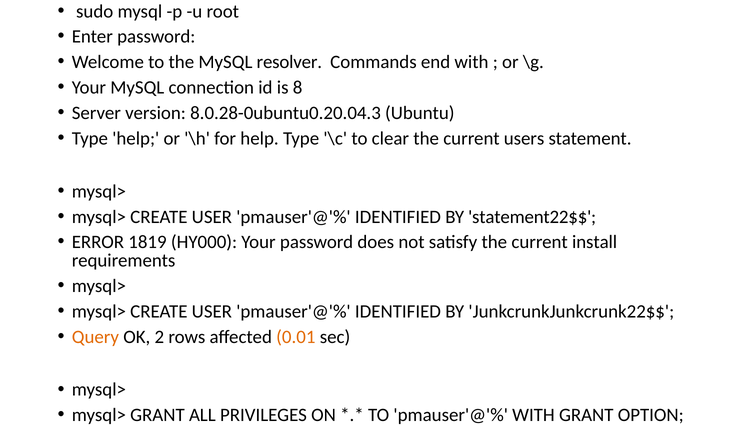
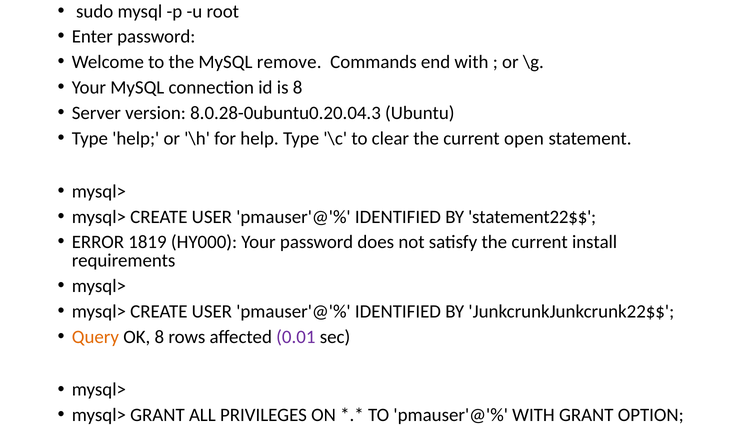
resolver: resolver -> remove (289, 62)
users: users -> open (524, 139)
OK 2: 2 -> 8 (159, 337)
0.01 colour: orange -> purple (296, 337)
